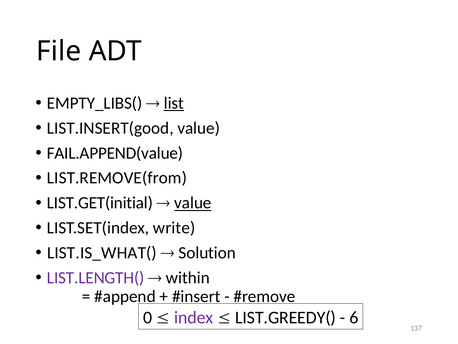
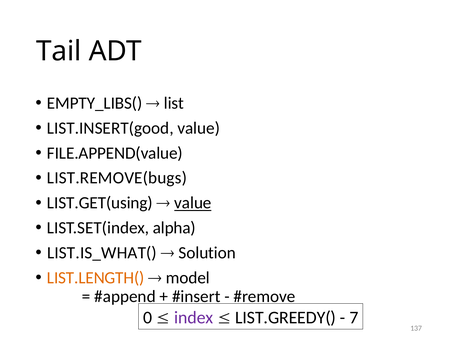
File: File -> Tail (59, 51)
list underline: present -> none (174, 103)
FAIL.APPEND(value: FAIL.APPEND(value -> FILE.APPEND(value (115, 153)
LIST.REMOVE(from: LIST.REMOVE(from -> LIST.REMOVE(bugs (117, 178)
LIST.GET(initial: LIST.GET(initial -> LIST.GET(using (100, 203)
write: write -> alpha (174, 228)
LIST.LENGTH( colour: purple -> orange (96, 277)
within: within -> model (188, 277)
6: 6 -> 7 (354, 317)
